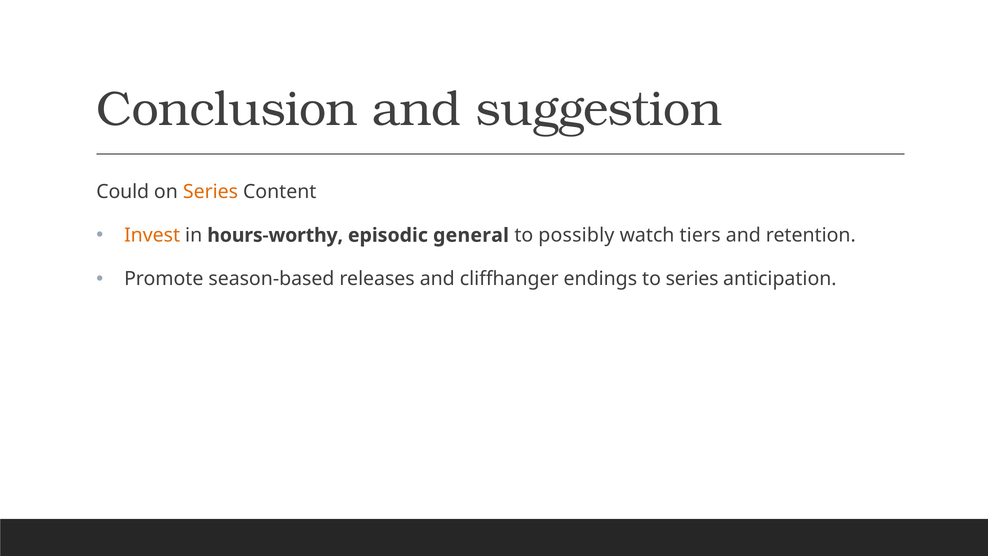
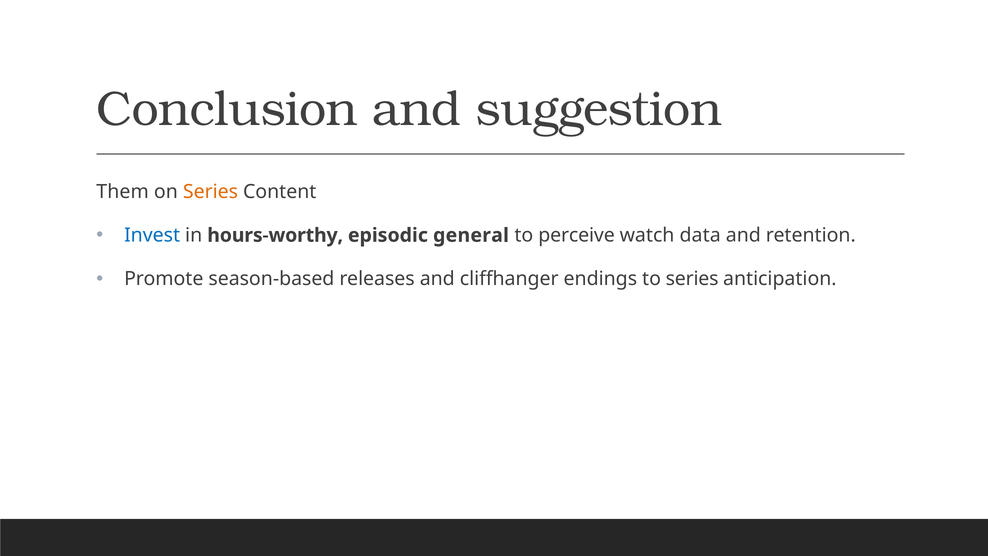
Could: Could -> Them (123, 192)
Invest colour: orange -> blue (152, 235)
possibly: possibly -> perceive (577, 235)
tiers: tiers -> data (700, 235)
